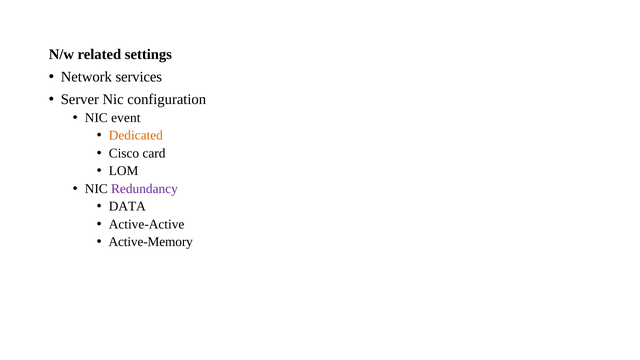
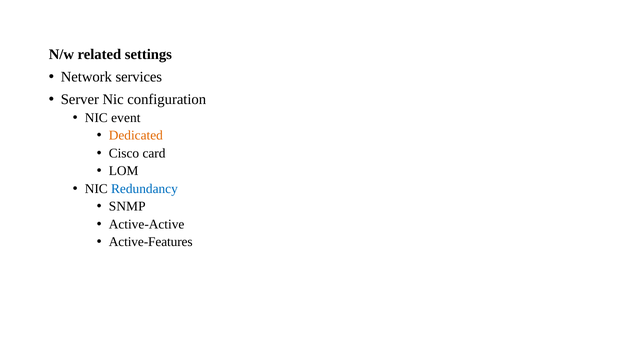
Redundancy colour: purple -> blue (144, 189)
DATA: DATA -> SNMP (127, 207)
Active-Memory: Active-Memory -> Active-Features (151, 242)
